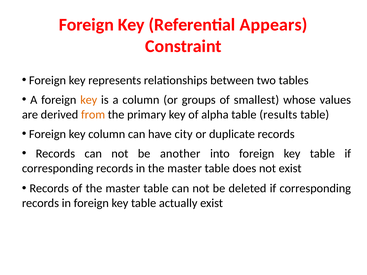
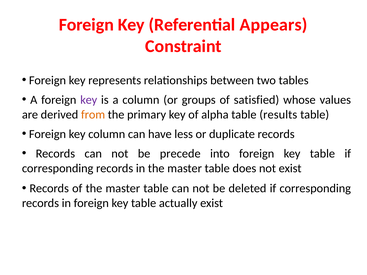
key colour: orange -> purple (89, 100)
smallest: smallest -> satisfied (256, 100)
city: city -> less (184, 134)
another: another -> precede (180, 154)
